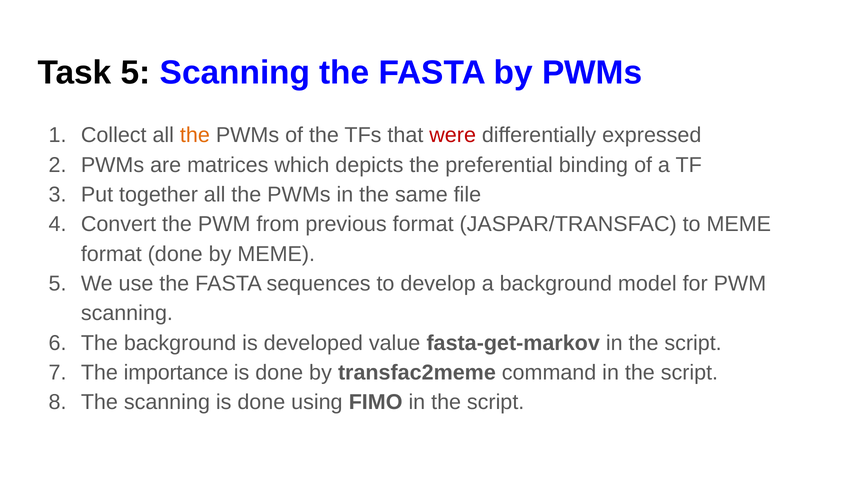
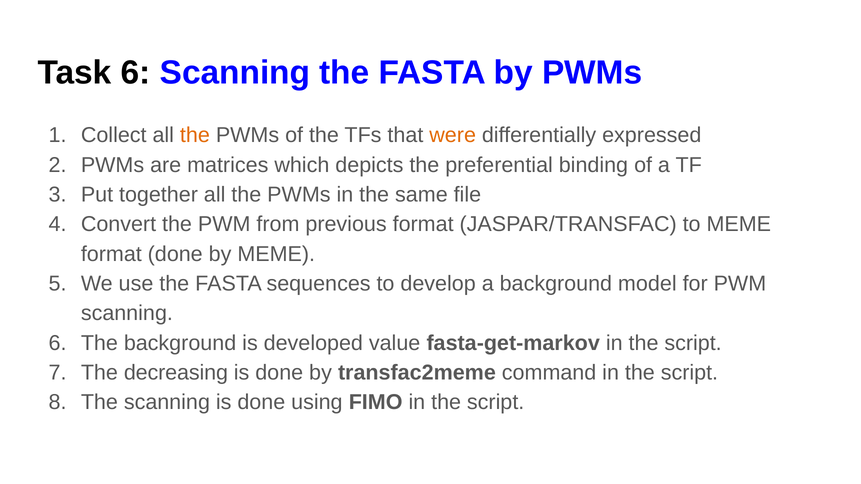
Task 5: 5 -> 6 (136, 73)
were colour: red -> orange (453, 135)
importance: importance -> decreasing (176, 373)
